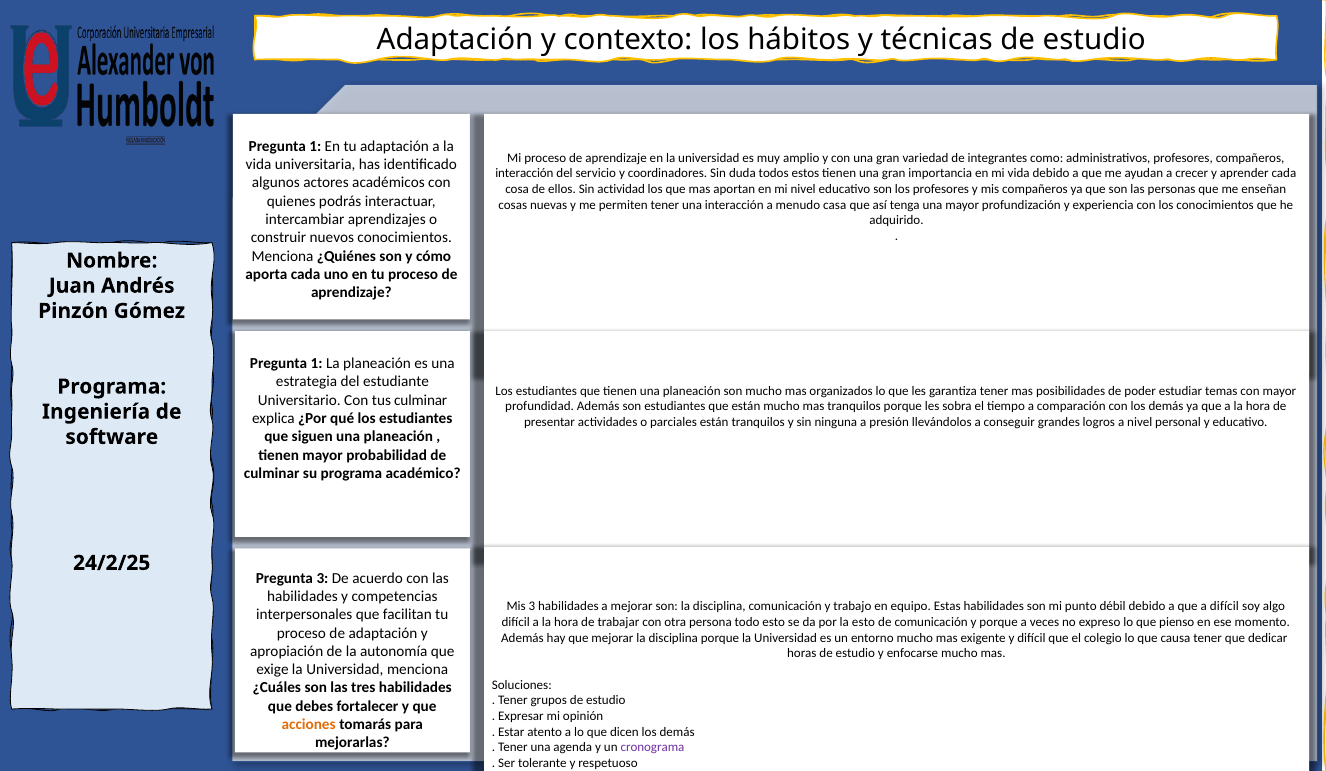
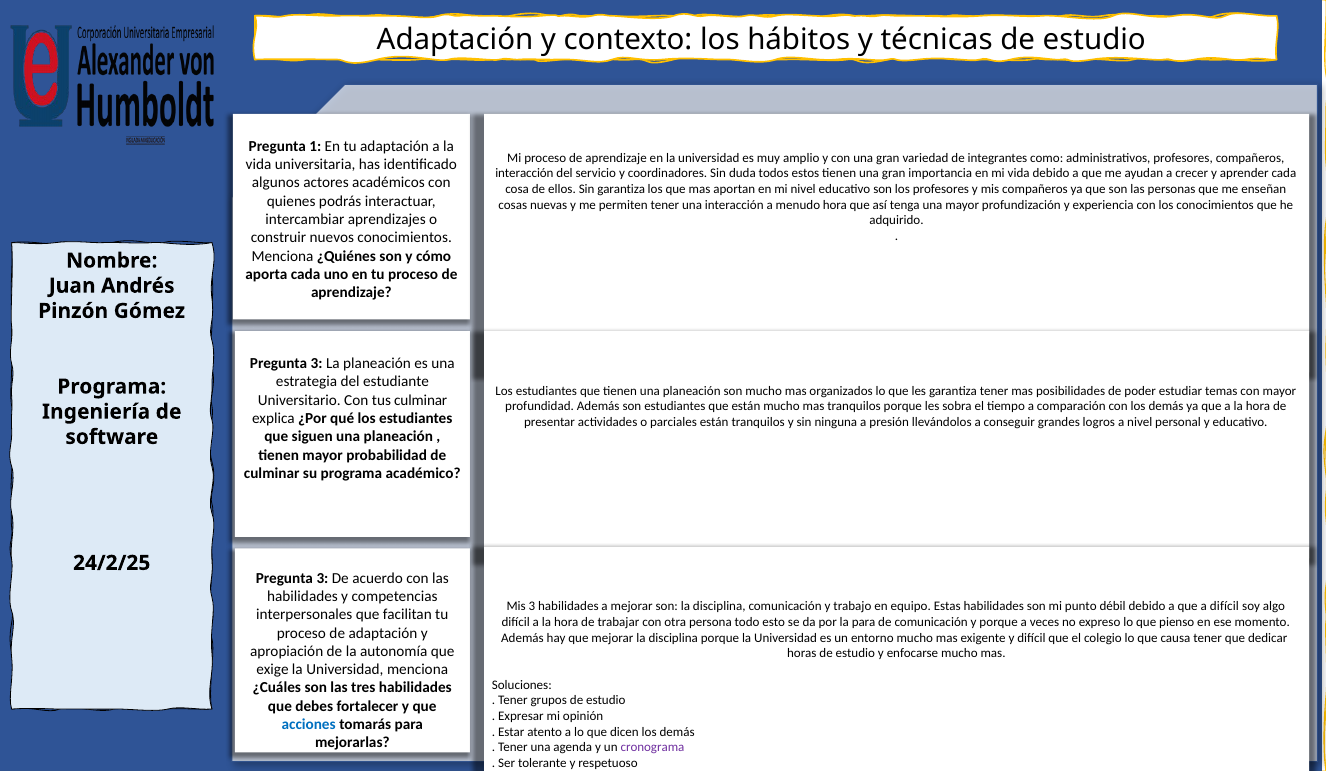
Sin actividad: actividad -> garantiza (621, 189)
menudo casa: casa -> hora (835, 205)
1: 1 -> 3 (317, 364)
la esto: esto -> para (864, 622)
acciones colour: orange -> blue (309, 724)
